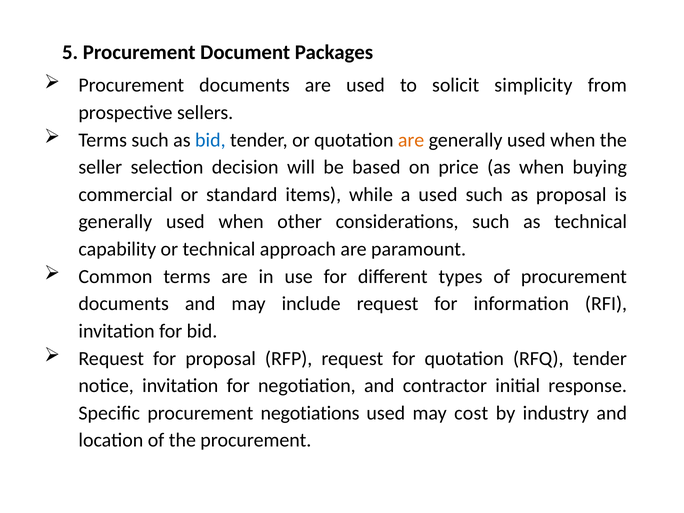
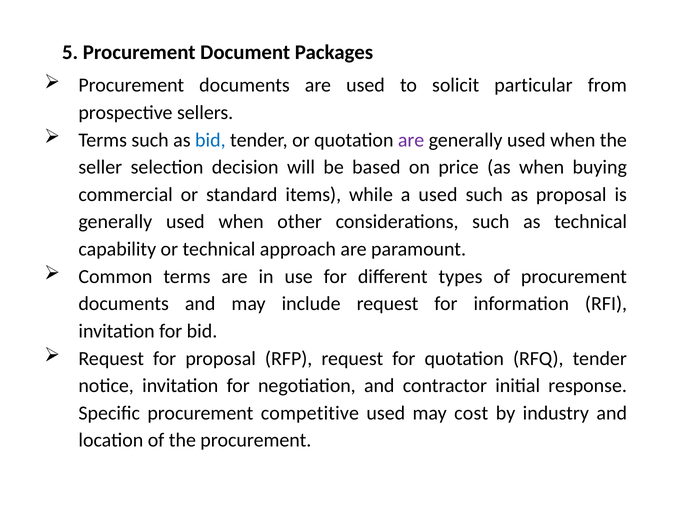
simplicity: simplicity -> particular (533, 85)
are colour: orange -> purple (411, 140)
negotiations: negotiations -> competitive (310, 413)
